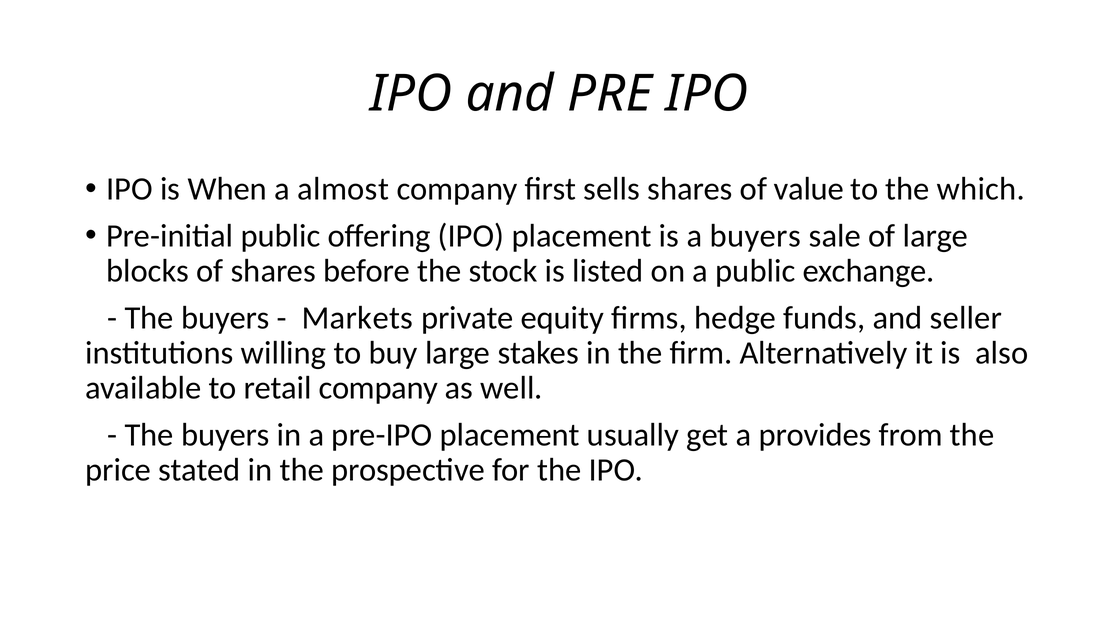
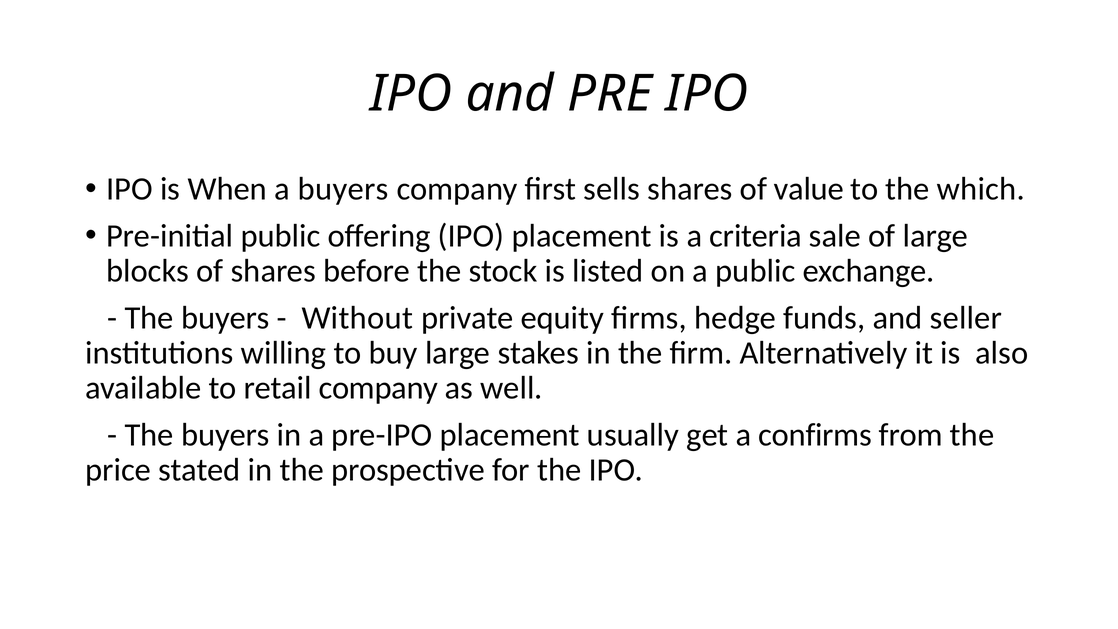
a almost: almost -> buyers (343, 189)
a buyers: buyers -> criteria (756, 236)
Markets: Markets -> Without (357, 318)
provides: provides -> confirms (815, 435)
